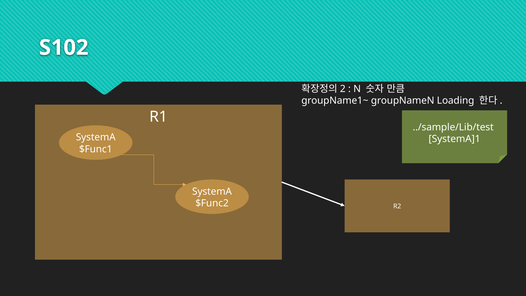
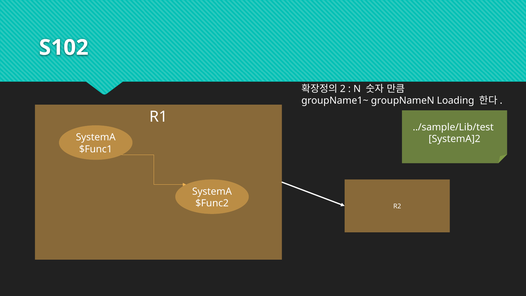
SystemA]1: SystemA]1 -> SystemA]2 (454, 139)
